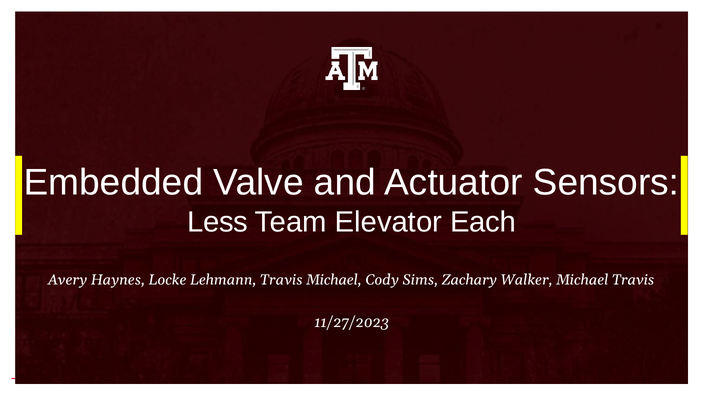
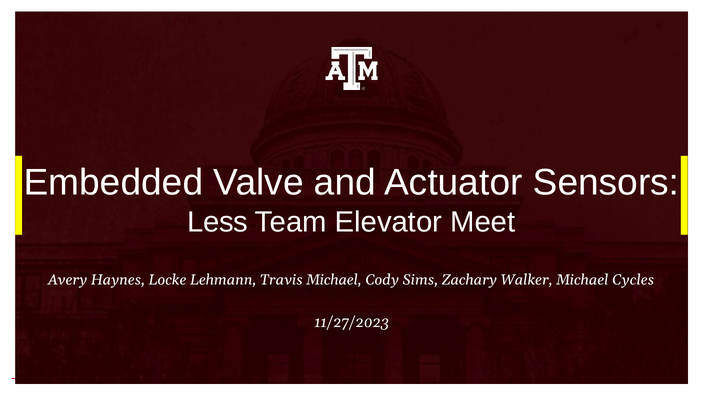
Each: Each -> Meet (483, 222)
Michael Travis: Travis -> Cycles (633, 280)
